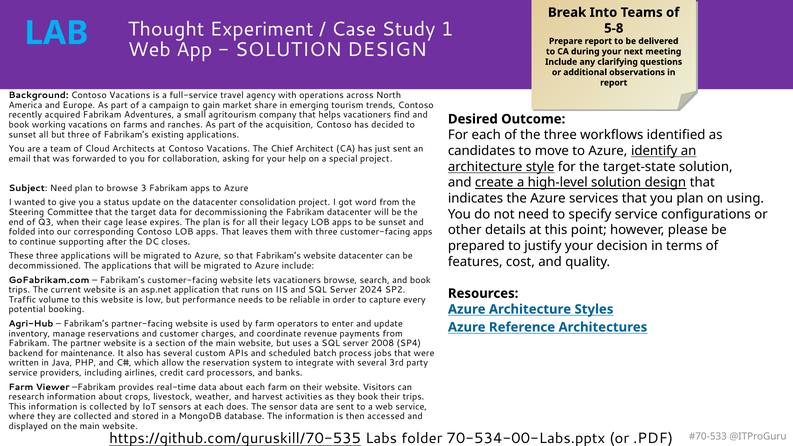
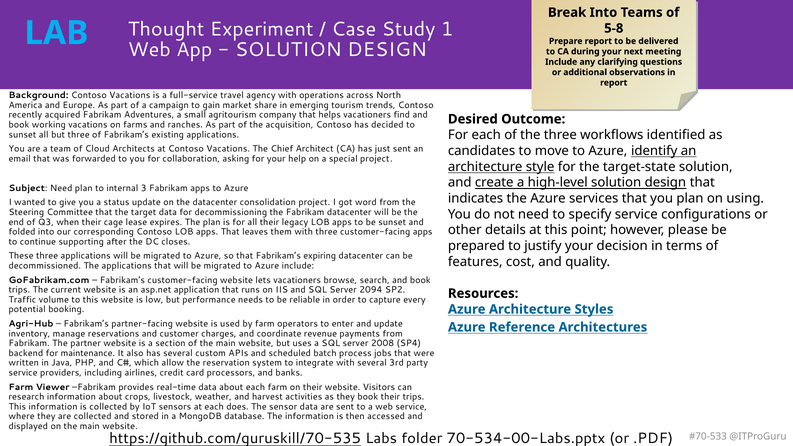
to browse: browse -> internal (122, 188)
Fabrikam’s website: website -> expiring (320, 256)
2024: 2024 -> 2094 (371, 290)
